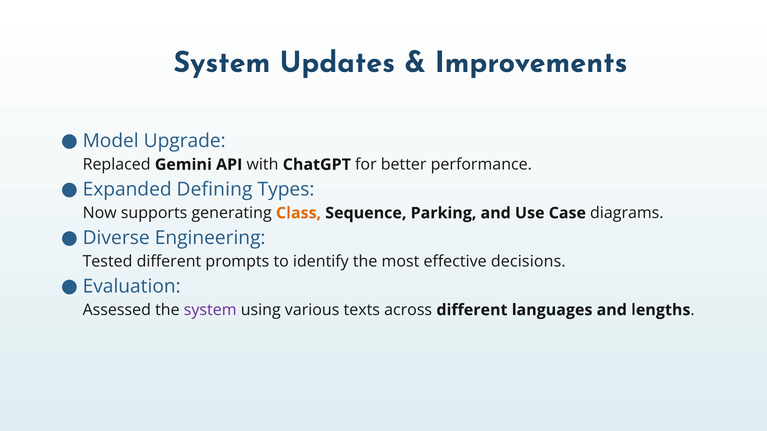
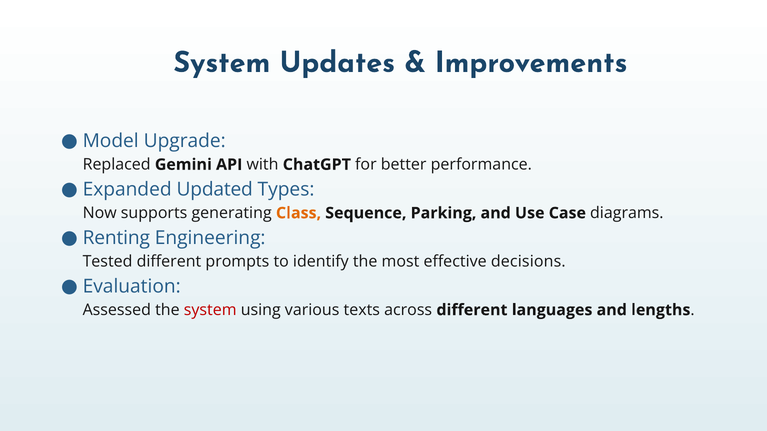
Defining: Defining -> Updated (215, 190)
Diverse: Diverse -> Renting (116, 238)
system colour: purple -> red (210, 310)
